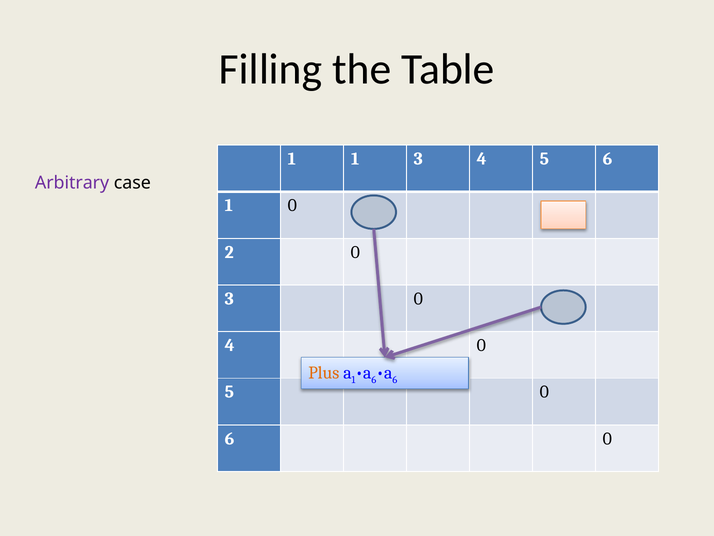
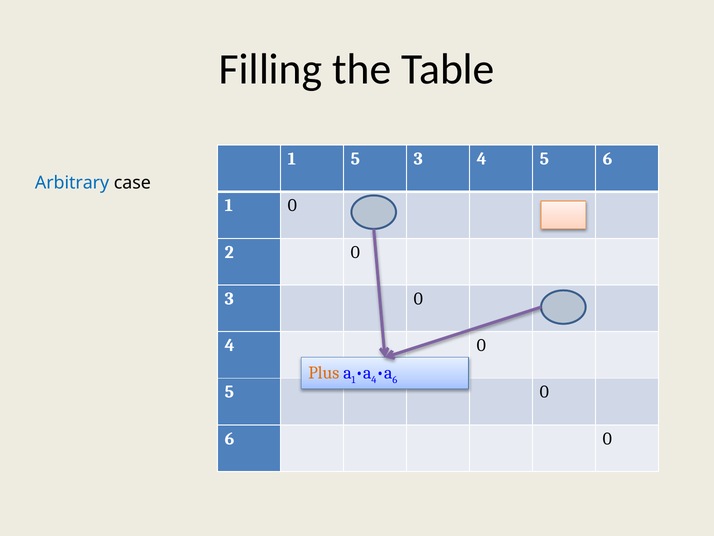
1 1: 1 -> 5 (355, 159)
Arbitrary colour: purple -> blue (72, 183)
6: 6 -> 4 (374, 379)
